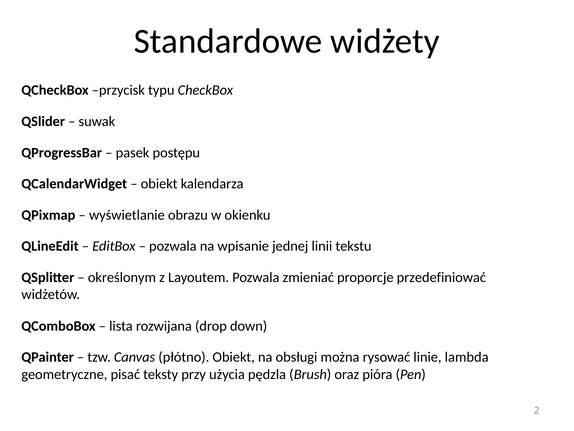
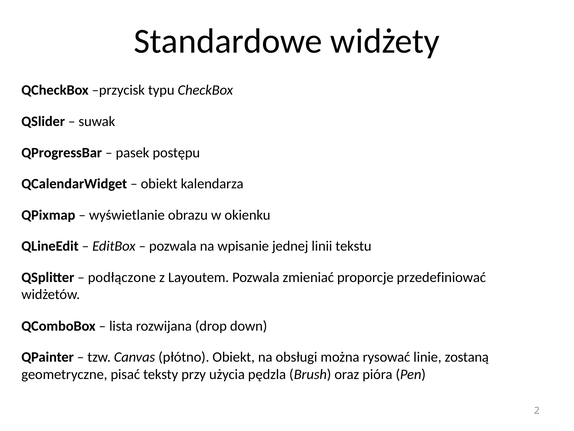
określonym: określonym -> podłączone (122, 277)
lambda: lambda -> zostaną (467, 357)
